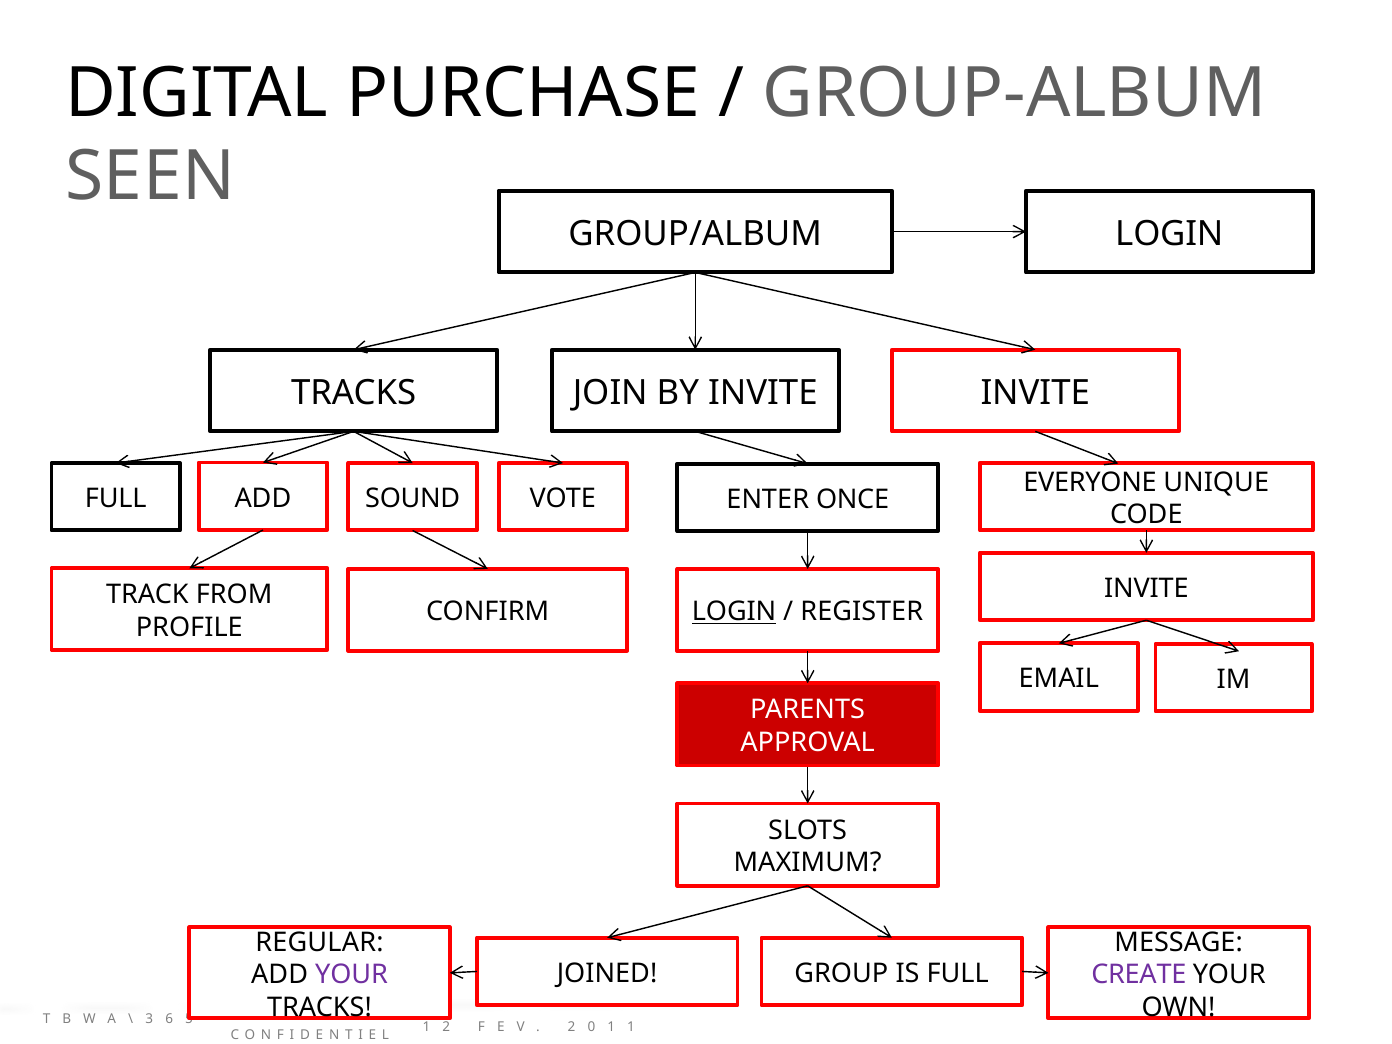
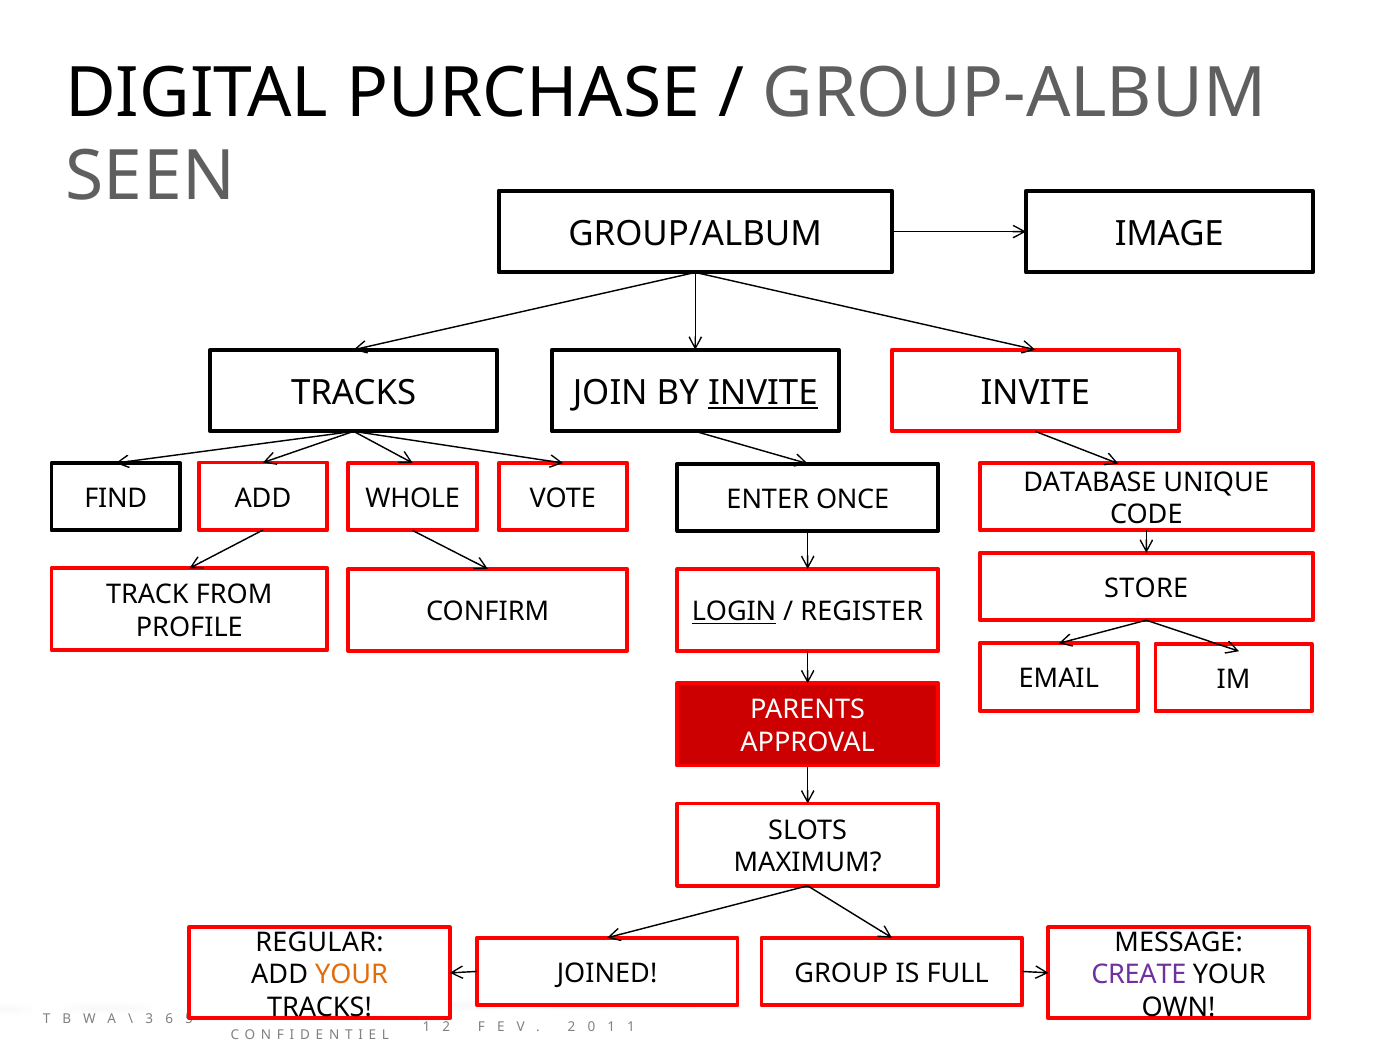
LOGIN: LOGIN -> IMAGE (1169, 234)
INVITE underline: none -> present (763, 393)
EVERYONE: EVERYONE -> DATABASE (1090, 482)
FULL: FULL -> FIND (116, 499)
SOUND: SOUND -> WHOLE (413, 499)
INVITE: INVITE -> STORE (1146, 588)
YOUR colour: purple -> orange (352, 975)
